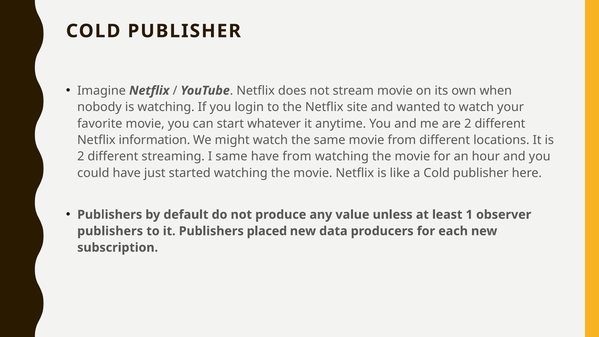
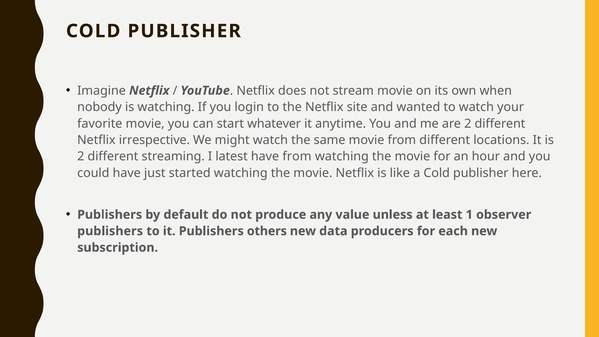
information: information -> irrespective (154, 140)
I same: same -> latest (232, 156)
placed: placed -> others (267, 231)
